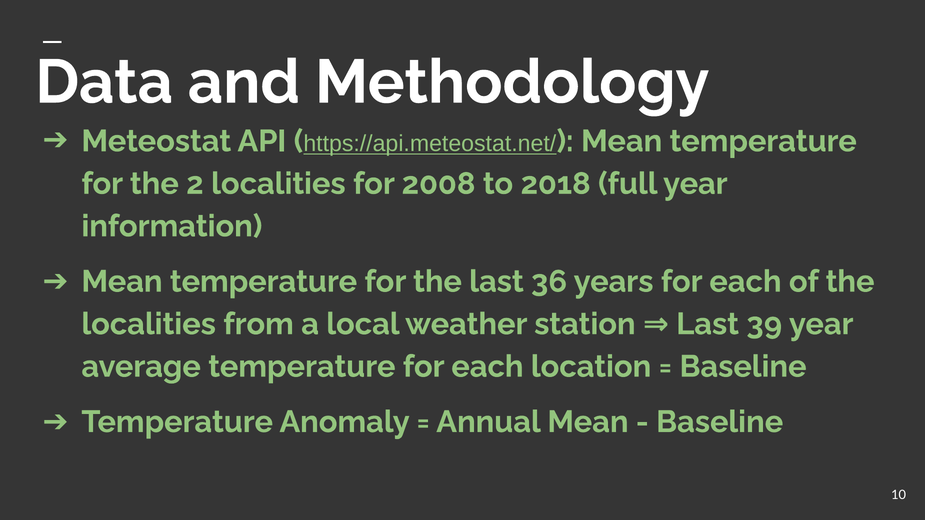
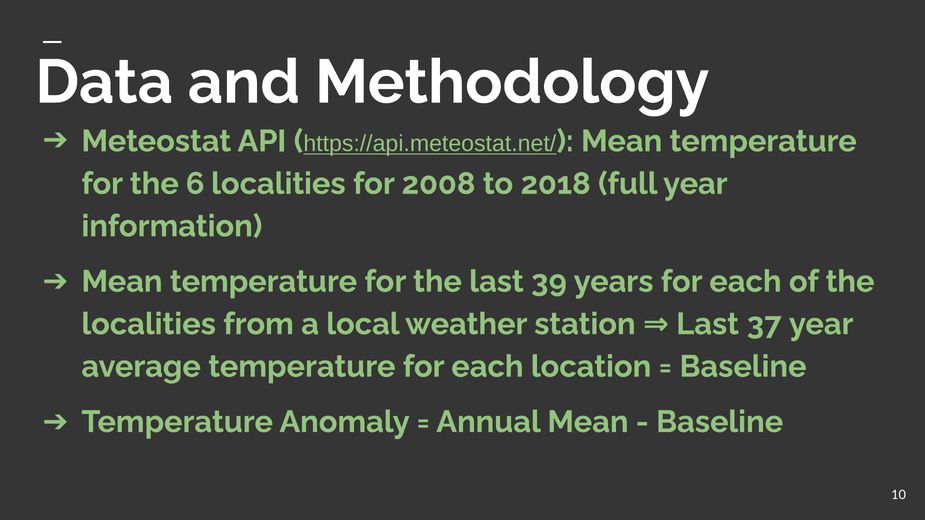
2: 2 -> 6 (195, 184)
36: 36 -> 39 (549, 282)
39: 39 -> 37 (764, 324)
